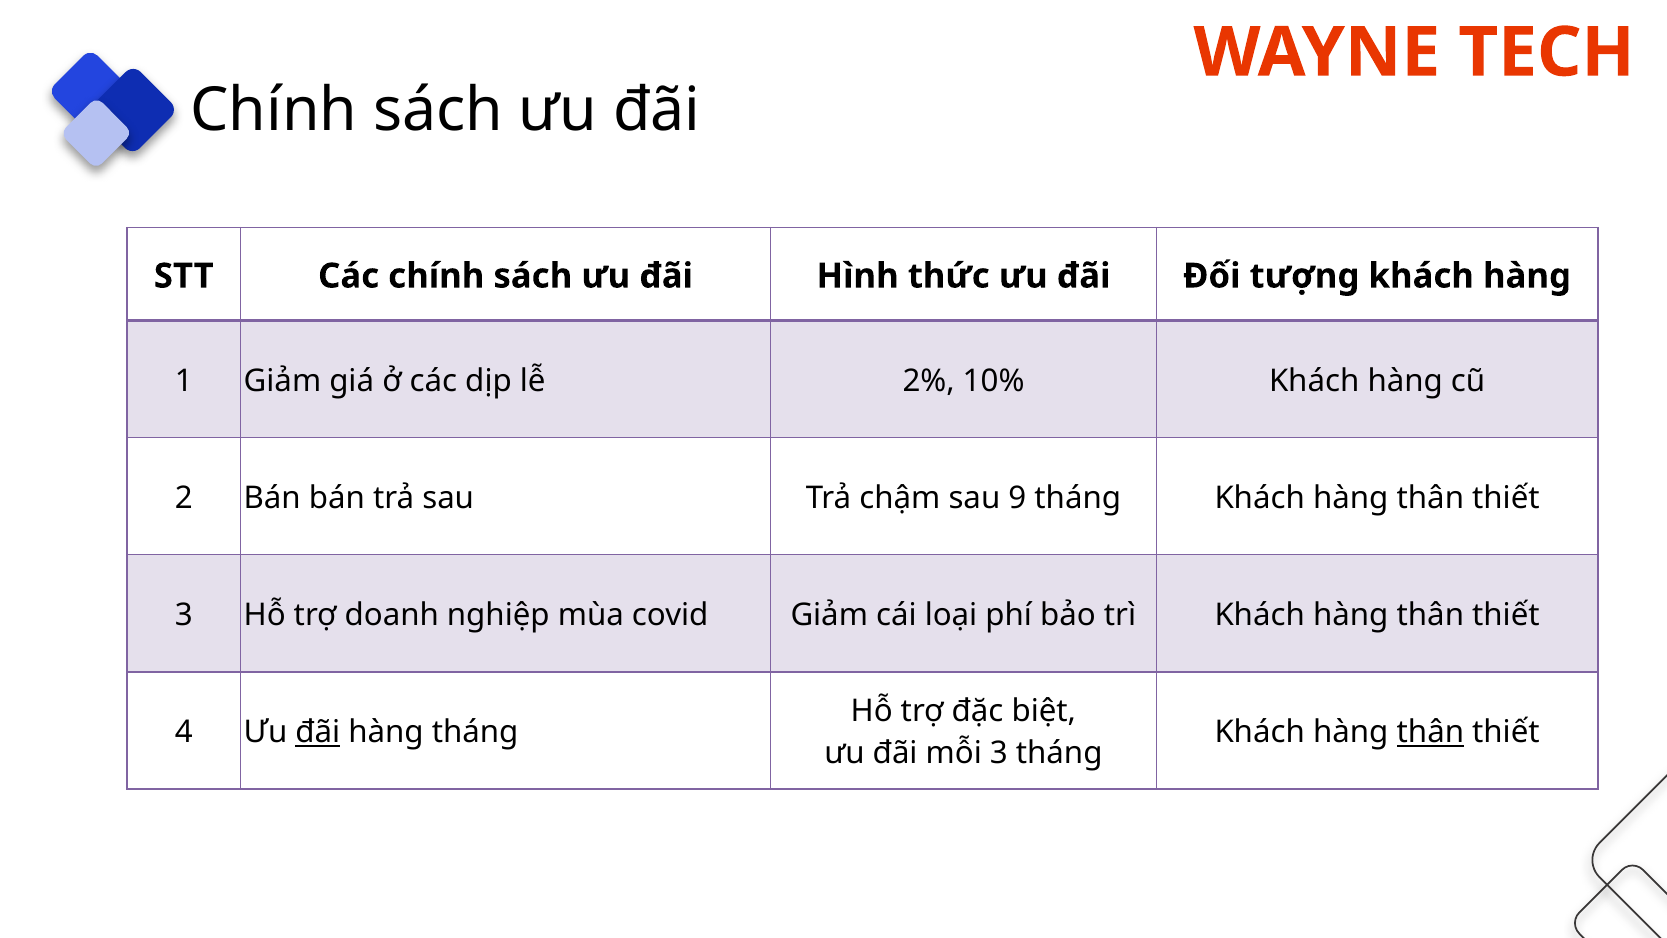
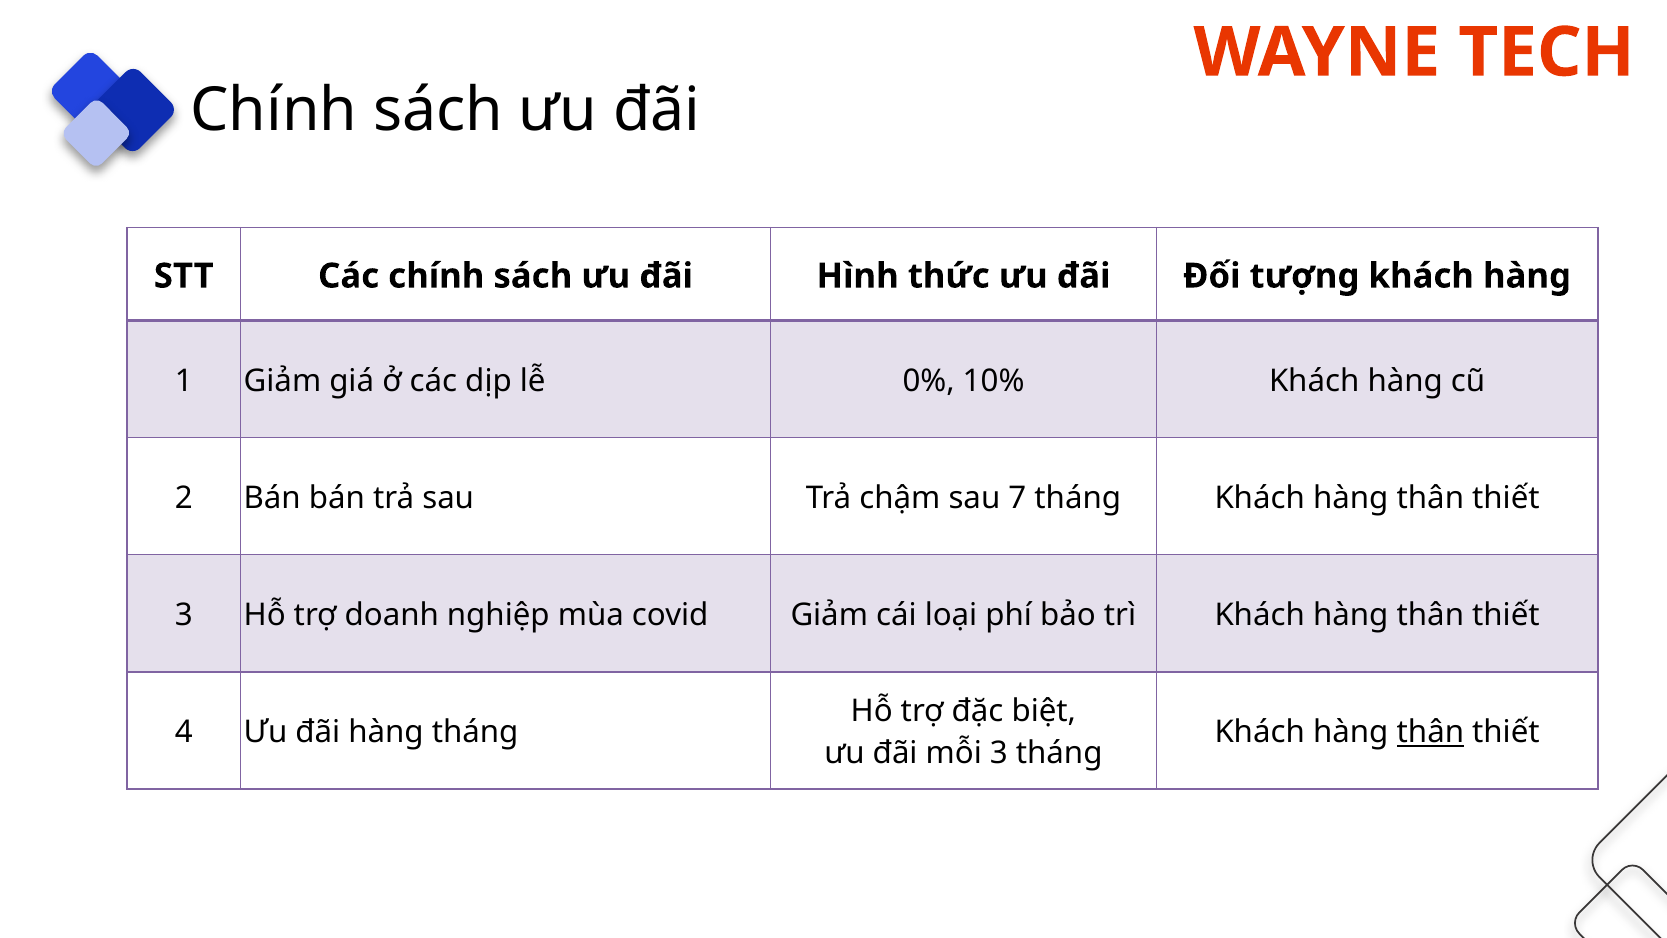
2%: 2% -> 0% (929, 381)
9: 9 -> 7 (1017, 498)
đãi underline: present -> none (318, 732)
